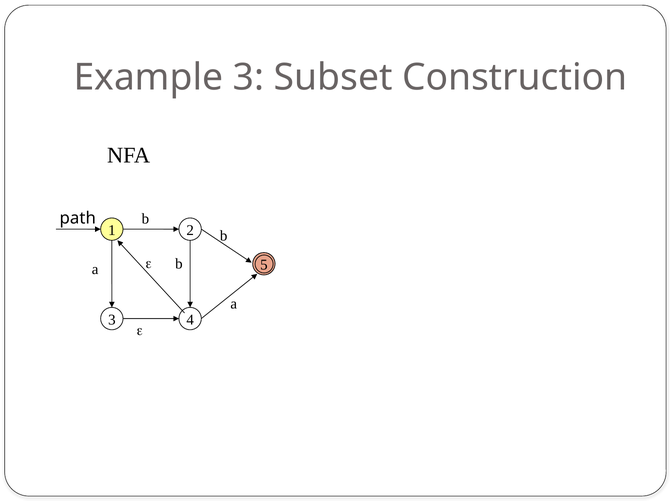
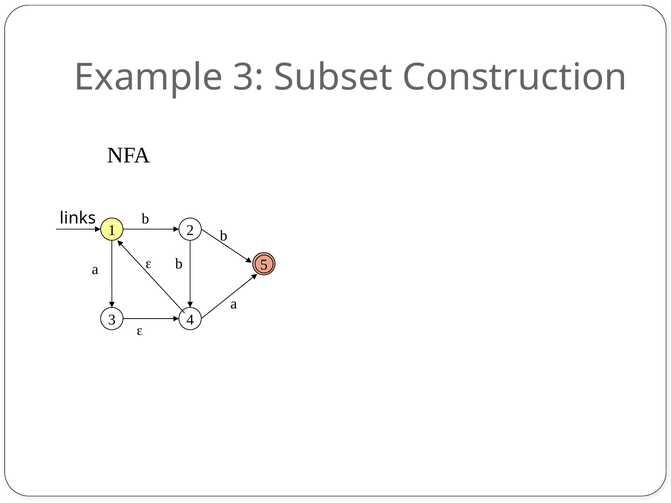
path: path -> links (78, 218)
